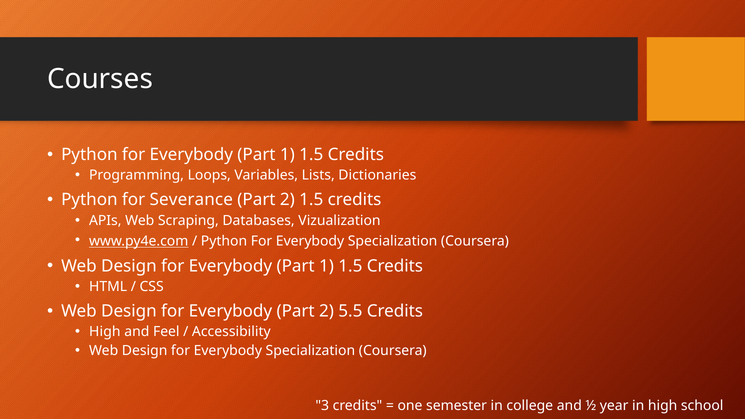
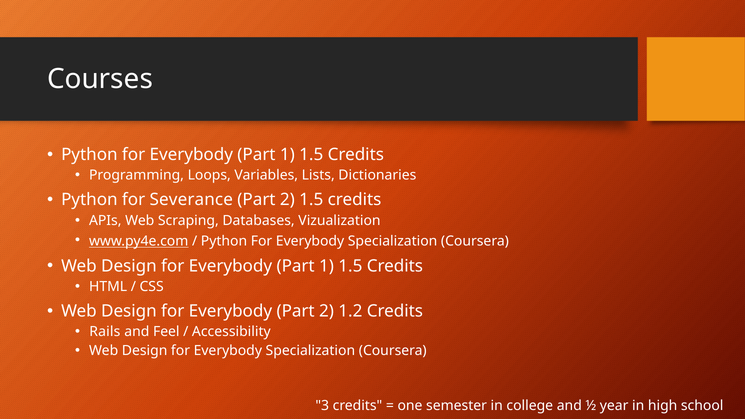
5.5: 5.5 -> 1.2 (350, 311)
High: High -> Rails (105, 332)
